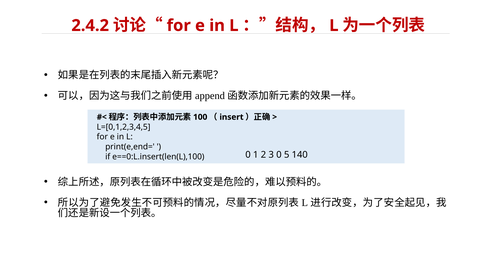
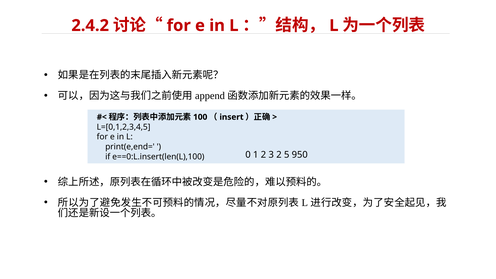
3 0: 0 -> 2 (279, 155)
140: 140 -> 950 (300, 155)
